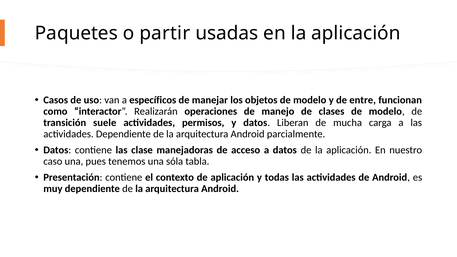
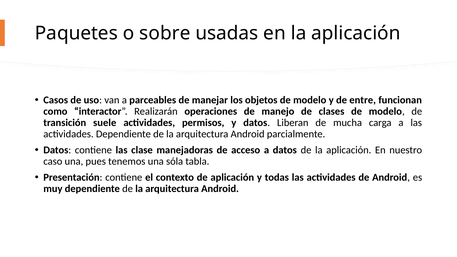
partir: partir -> sobre (165, 33)
específicos: específicos -> parceables (153, 100)
